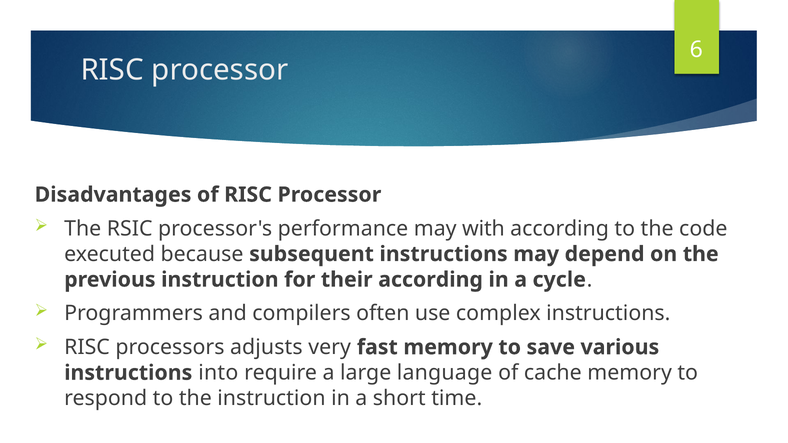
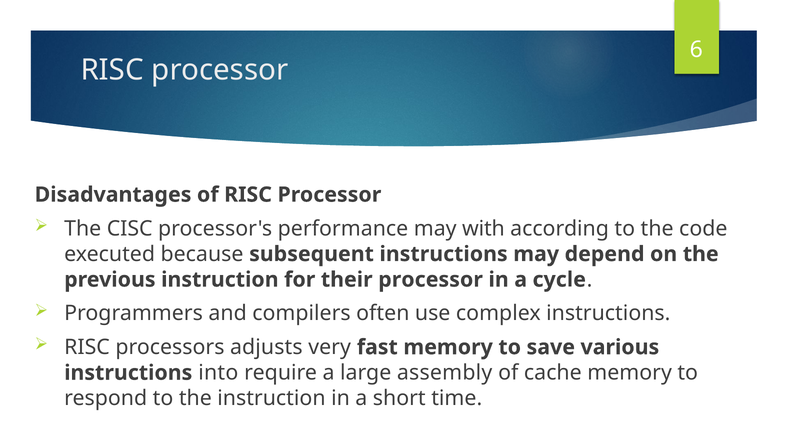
RSIC: RSIC -> CISC (130, 229)
their according: according -> processor (431, 280)
language: language -> assembly (445, 373)
